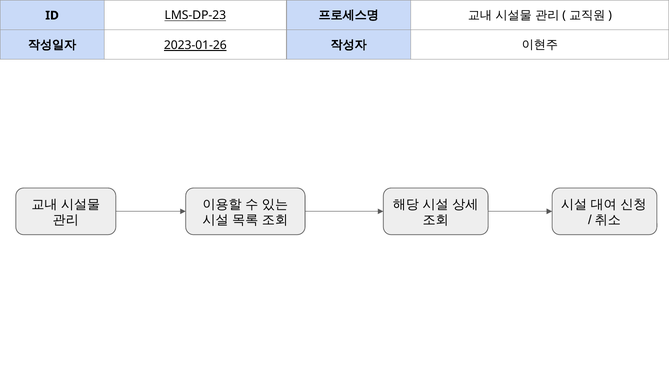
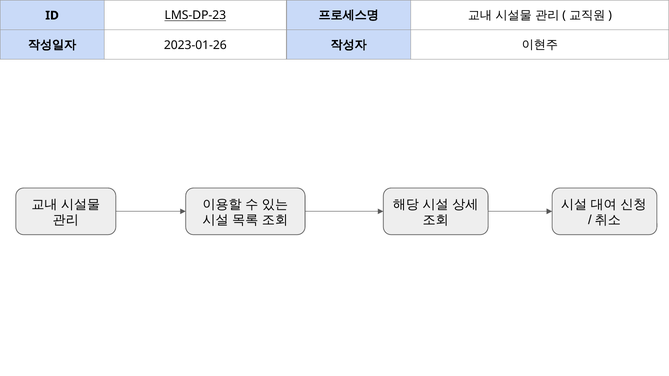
2023-01-26 underline: present -> none (195, 45)
